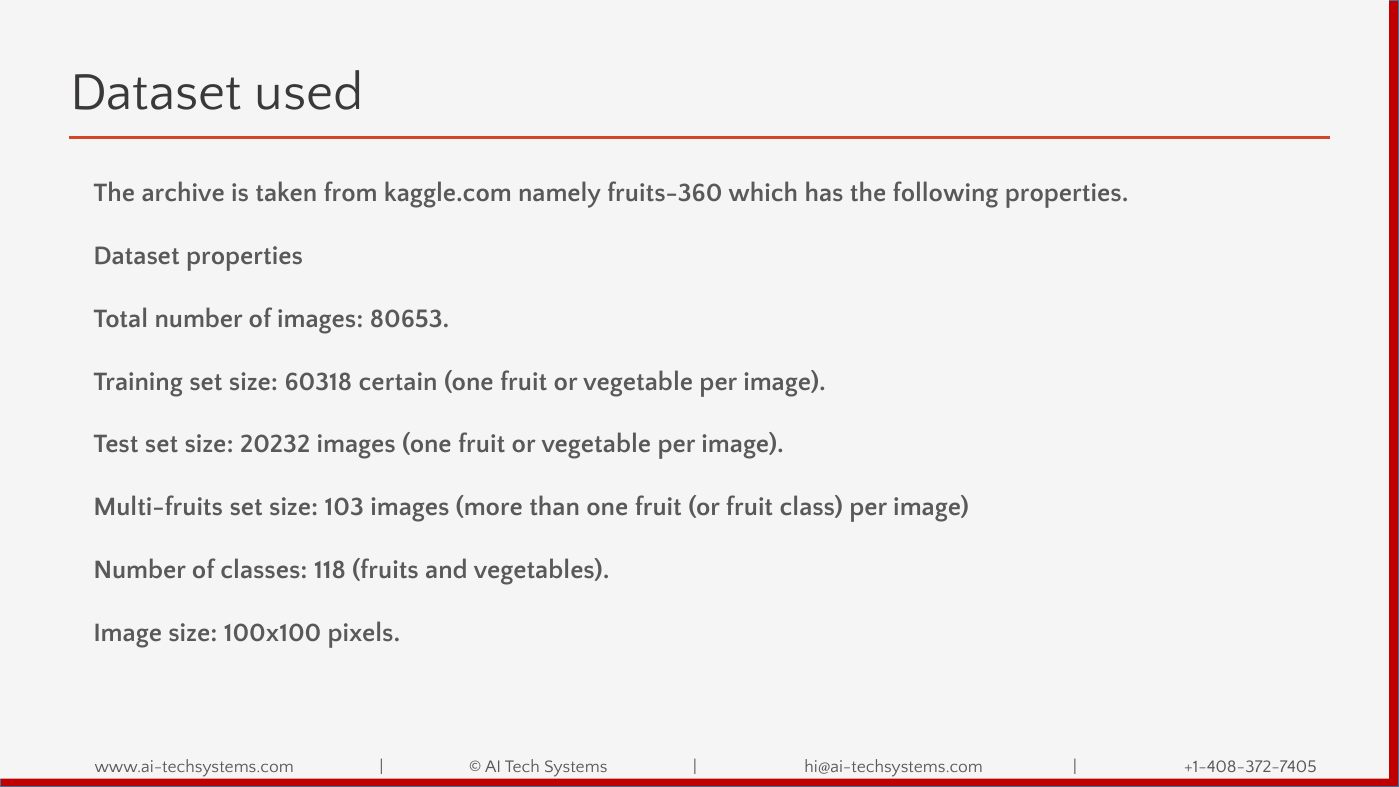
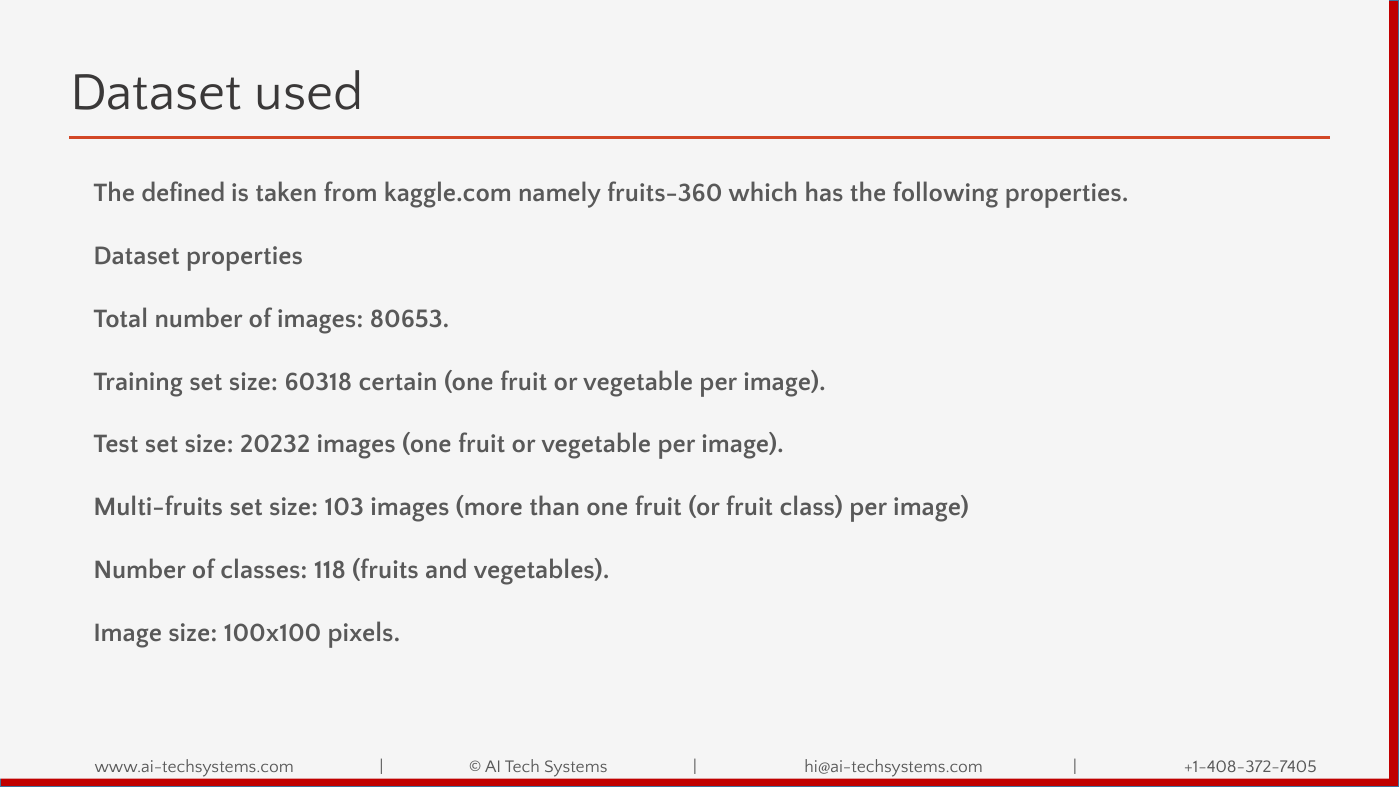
archive: archive -> defined (183, 192)
